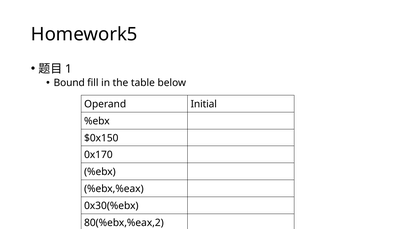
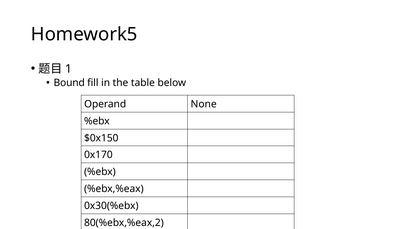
Initial: Initial -> None (204, 104)
